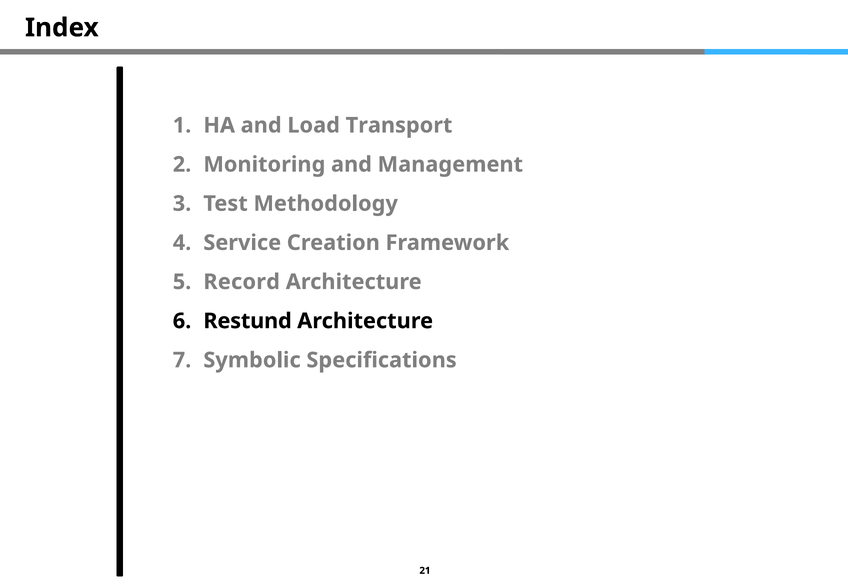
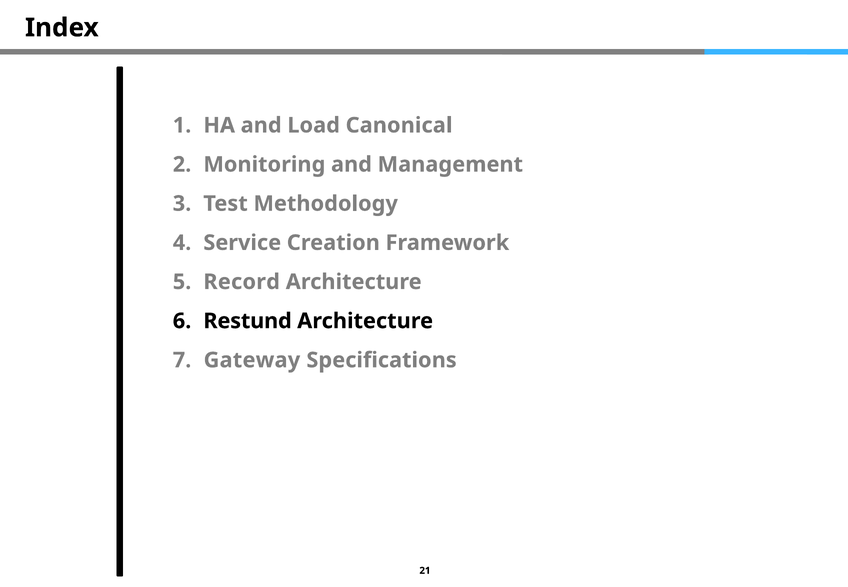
Transport: Transport -> Canonical (399, 125)
Symbolic: Symbolic -> Gateway (252, 360)
